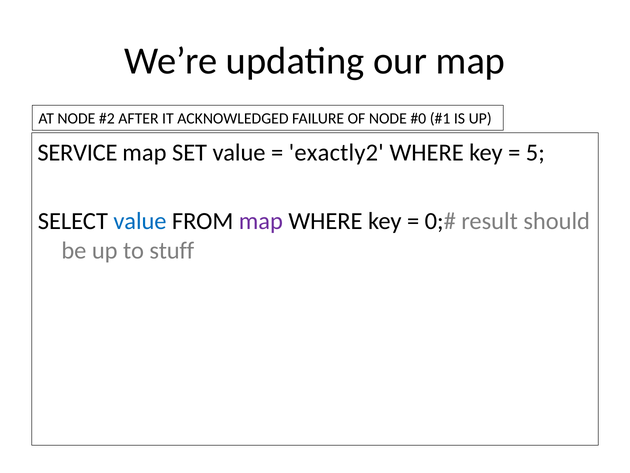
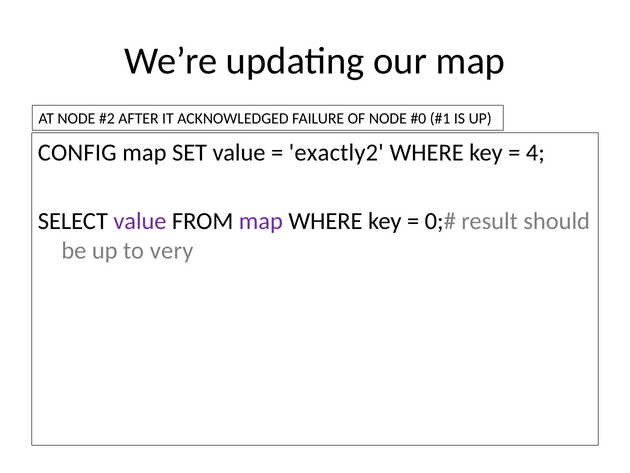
SERVICE: SERVICE -> CONFIG (77, 152)
5: 5 -> 4 (535, 152)
value colour: blue -> purple (140, 221)
stuff: stuff -> very (172, 250)
